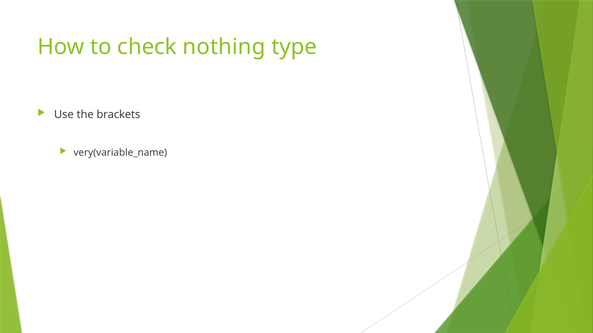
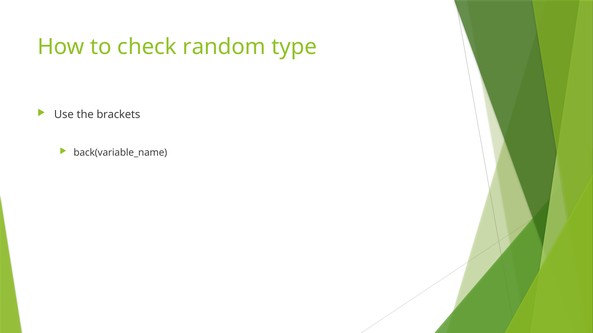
nothing: nothing -> random (224, 47)
very(variable_name: very(variable_name -> back(variable_name (120, 153)
